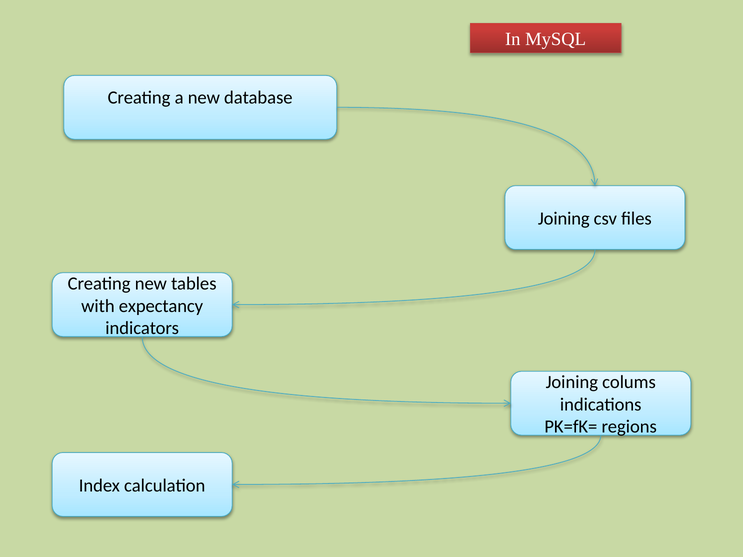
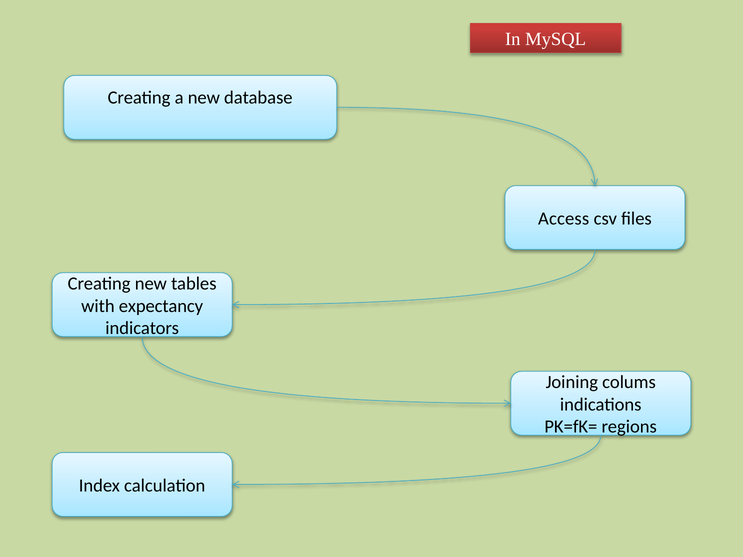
Joining: Joining -> Access (564, 219)
